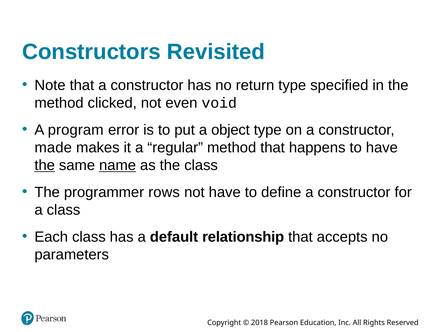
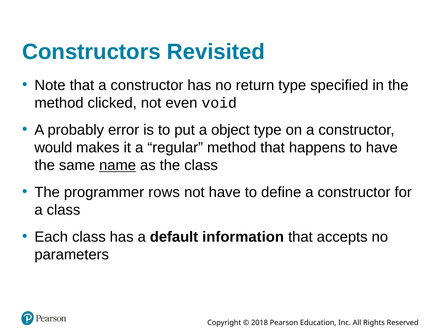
program: program -> probably (76, 130)
made: made -> would (53, 147)
the underline: present -> none (45, 165)
relationship: relationship -> information (243, 236)
